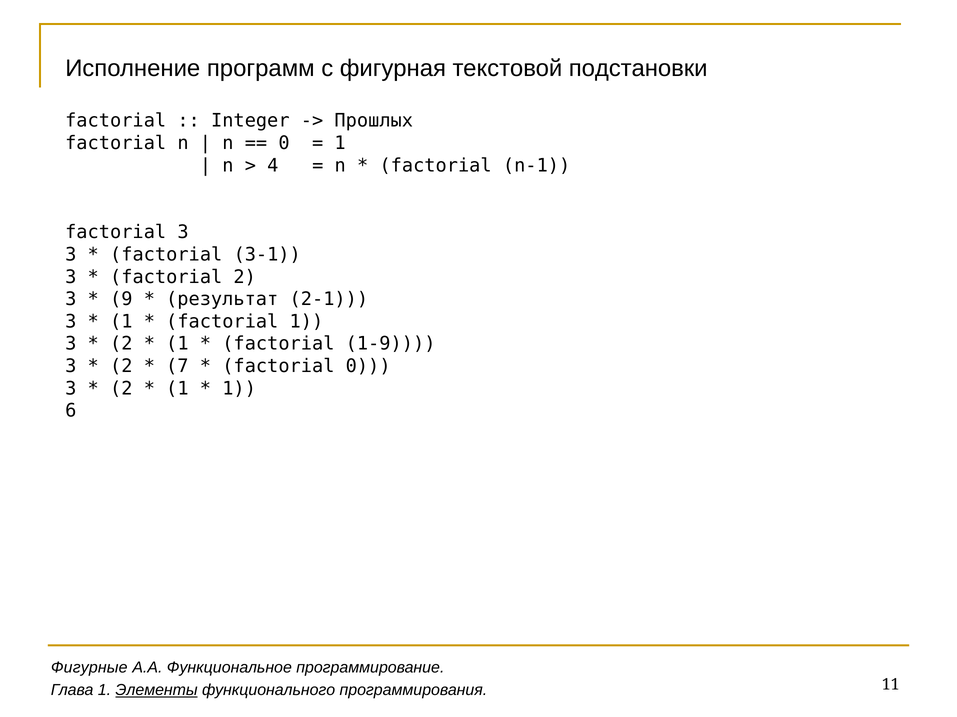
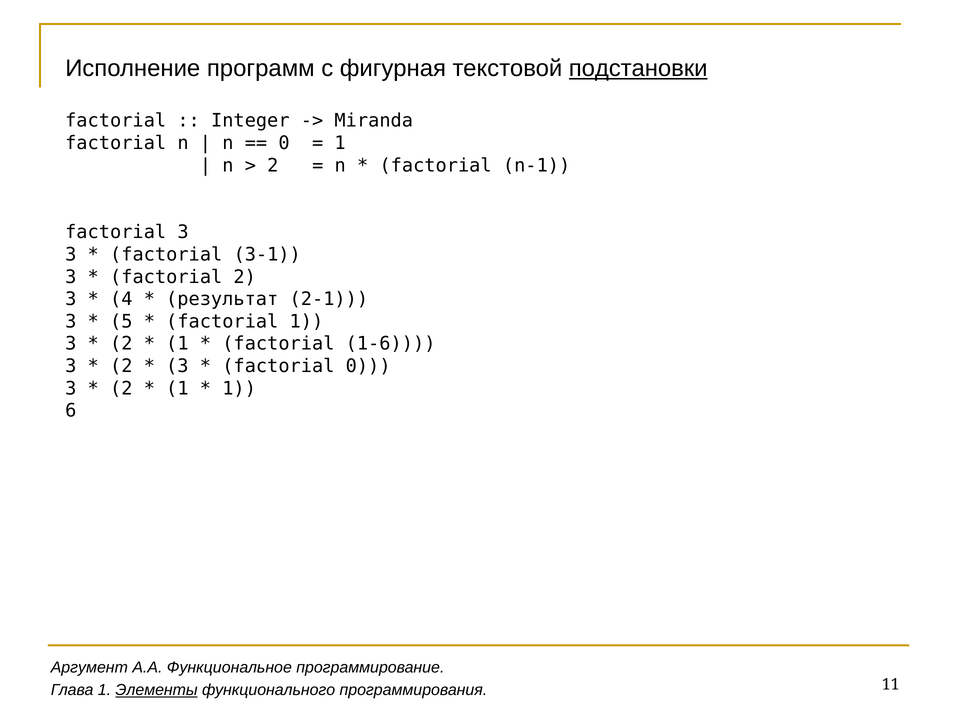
подстановки underline: none -> present (638, 69)
Прошлых: Прошлых -> Miranda (374, 121)
4: 4 -> 2 (273, 166)
9: 9 -> 4 (121, 300)
1: 1 -> 5 (121, 322)
1-9: 1-9 -> 1-6 (391, 344)
7: 7 -> 3 (177, 367)
Фигурные: Фигурные -> Аргумент (89, 668)
